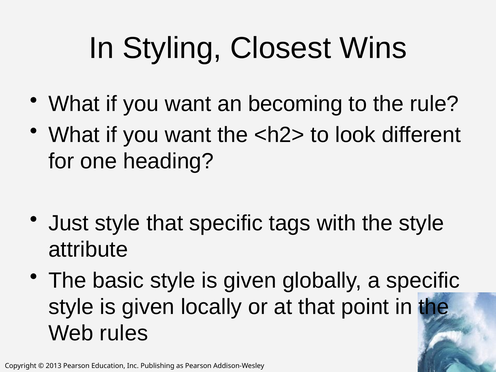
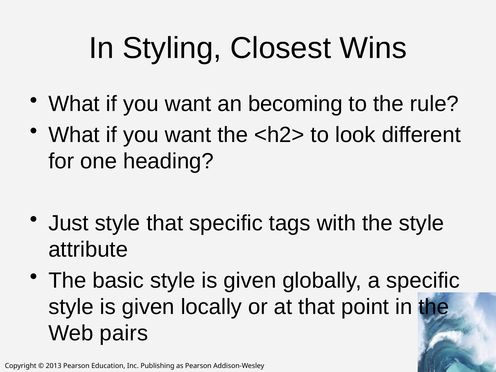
rules: rules -> pairs (124, 333)
